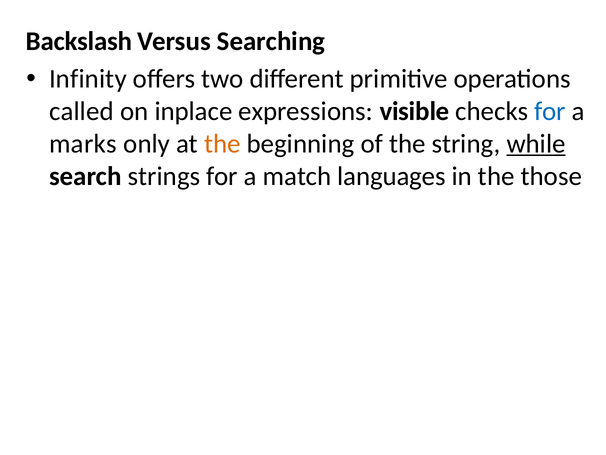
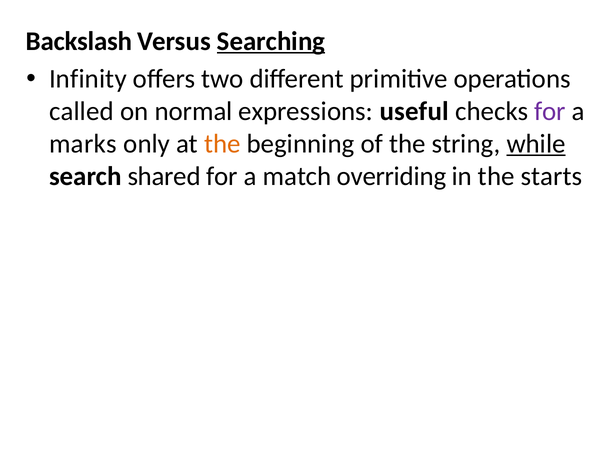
Searching underline: none -> present (271, 41)
inplace: inplace -> normal (194, 111)
visible: visible -> useful (414, 111)
for colour: blue -> purple (550, 111)
strings: strings -> shared (164, 176)
languages: languages -> overriding (392, 176)
those: those -> starts (551, 176)
